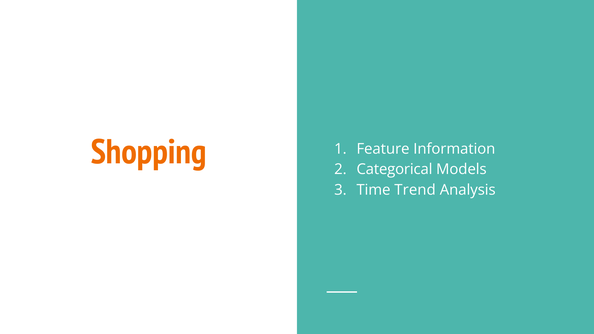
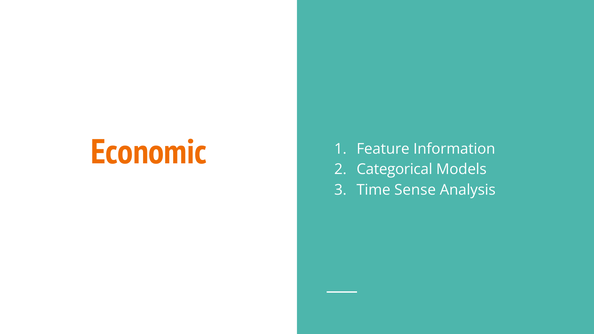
Shopping: Shopping -> Economic (149, 152)
Trend: Trend -> Sense (415, 190)
